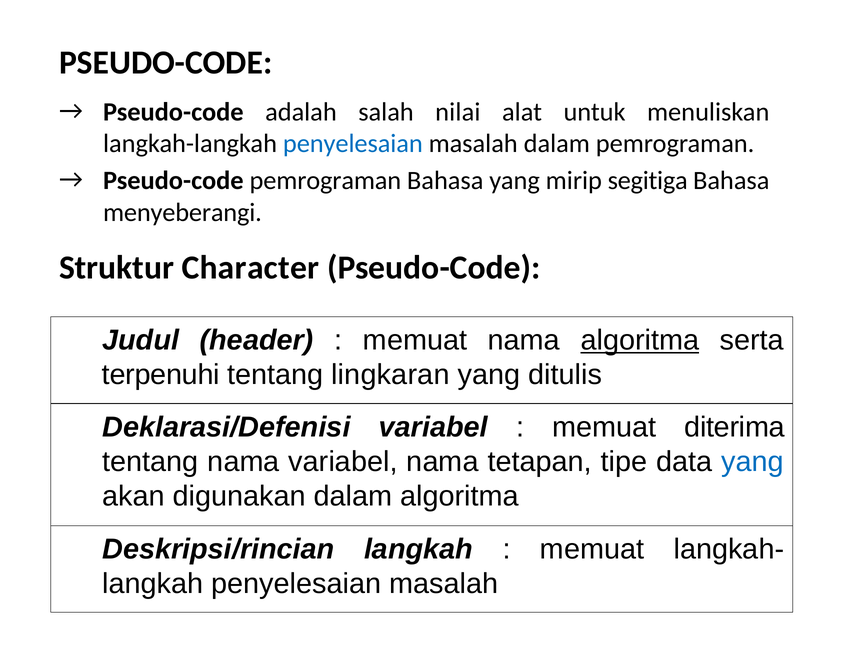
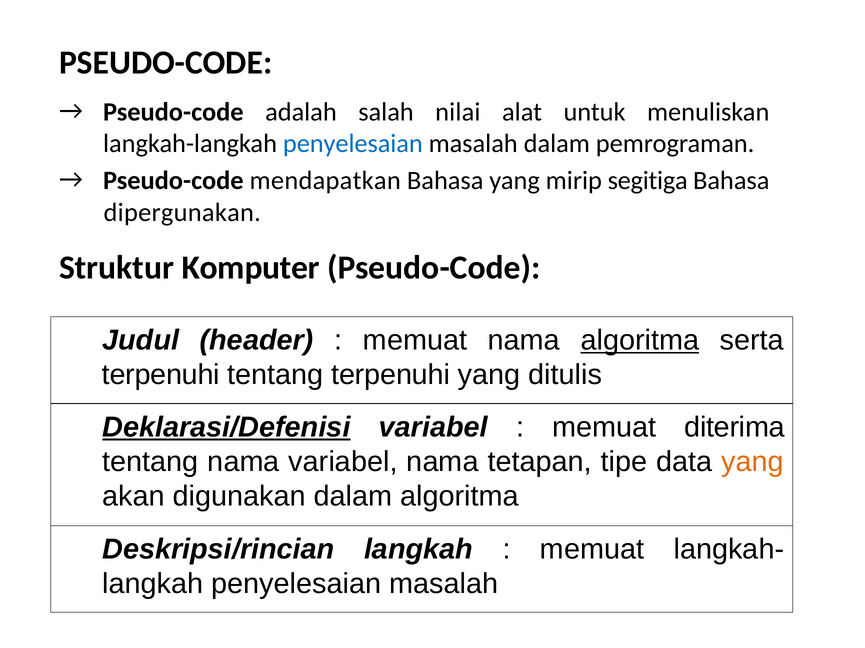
Pseudo-code pemrograman: pemrograman -> mendapatkan (325, 181)
menyeberangi: menyeberangi -> dipergunakan (182, 213)
Character: Character -> Komputer (251, 268)
tentang lingkaran: lingkaran -> terpenuhi (391, 375)
Deklarasi/Defenisi underline: none -> present (226, 428)
yang colour: blue -> orange (753, 462)
